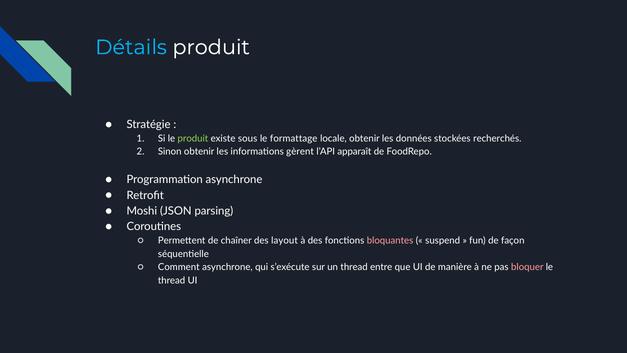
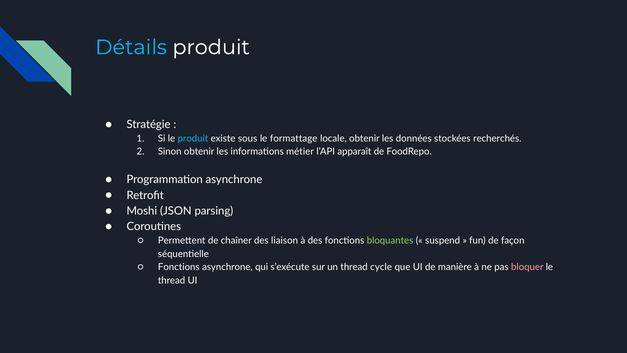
produit colour: light green -> light blue (193, 138)
gèrent: gèrent -> métier (300, 152)
layout: layout -> liaison (285, 241)
bloquantes colour: pink -> light green (390, 241)
Comment: Comment -> Fonctions (179, 267)
entre: entre -> cycle (381, 267)
